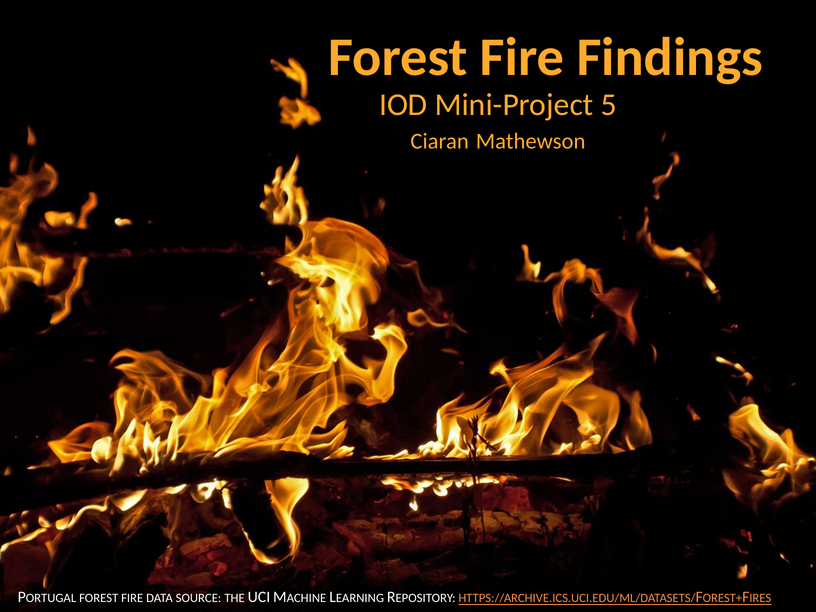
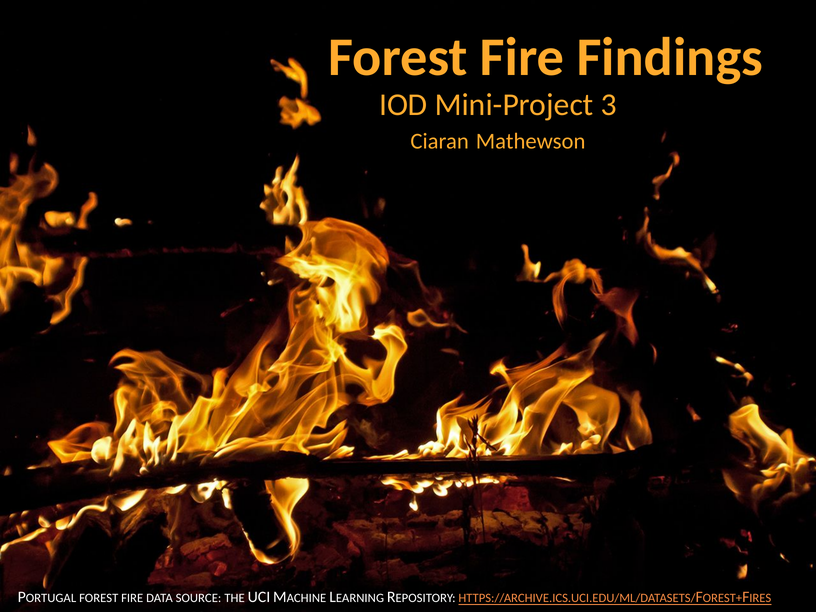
5: 5 -> 3 (609, 105)
